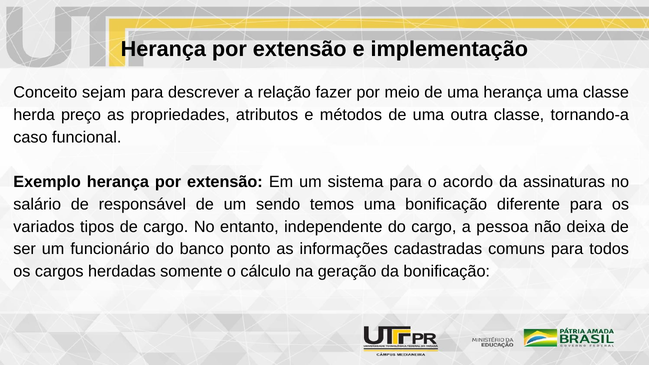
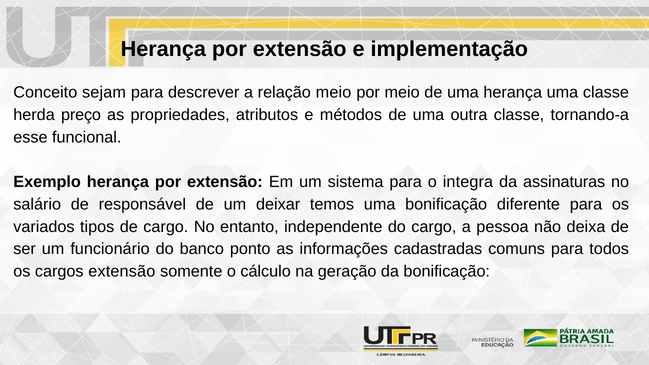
relação fazer: fazer -> meio (334, 92)
caso: caso -> esse (30, 137)
acordo: acordo -> integra (468, 182)
sendo: sendo -> deixar (278, 204)
cargos herdadas: herdadas -> extensão (122, 272)
